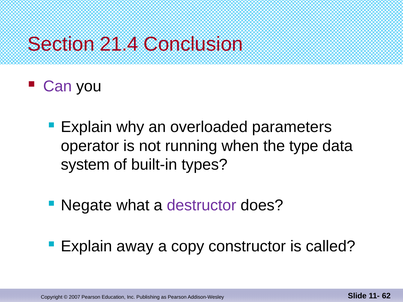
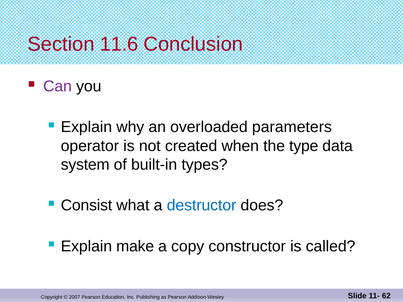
21.4: 21.4 -> 11.6 (119, 44)
running: running -> created (191, 146)
Negate: Negate -> Consist (86, 206)
destructor colour: purple -> blue (202, 206)
away: away -> make (135, 246)
